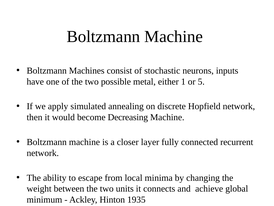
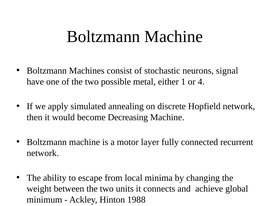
inputs: inputs -> signal (227, 70)
5: 5 -> 4 (201, 81)
closer: closer -> motor (128, 142)
1935: 1935 -> 1988 (136, 199)
